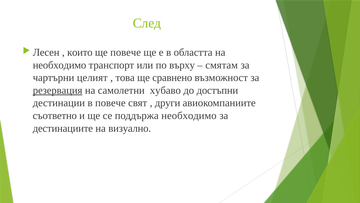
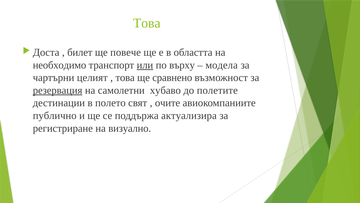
След: След -> Това (147, 23)
Лесен: Лесен -> Доста (46, 52)
които: които -> билет (80, 52)
или underline: none -> present (145, 65)
смятам: смятам -> модела (222, 65)
достъпни: достъпни -> полетите (217, 90)
в повече: повече -> полето (110, 103)
други: други -> очите (168, 103)
съответно: съответно -> публично (55, 115)
поддържа необходимо: необходимо -> актуализира (189, 115)
дестинациите: дестинациите -> регистриране (63, 128)
